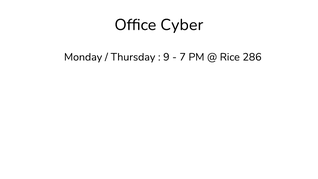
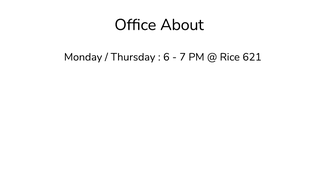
Cyber: Cyber -> About (182, 25)
9: 9 -> 6 (166, 57)
286: 286 -> 621 (252, 57)
